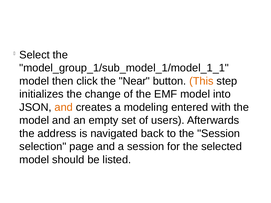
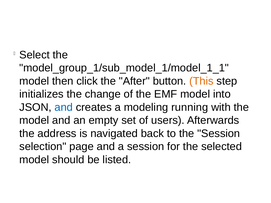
Near: Near -> After (134, 81)
and colour: orange -> blue (64, 107)
entered: entered -> running (190, 107)
